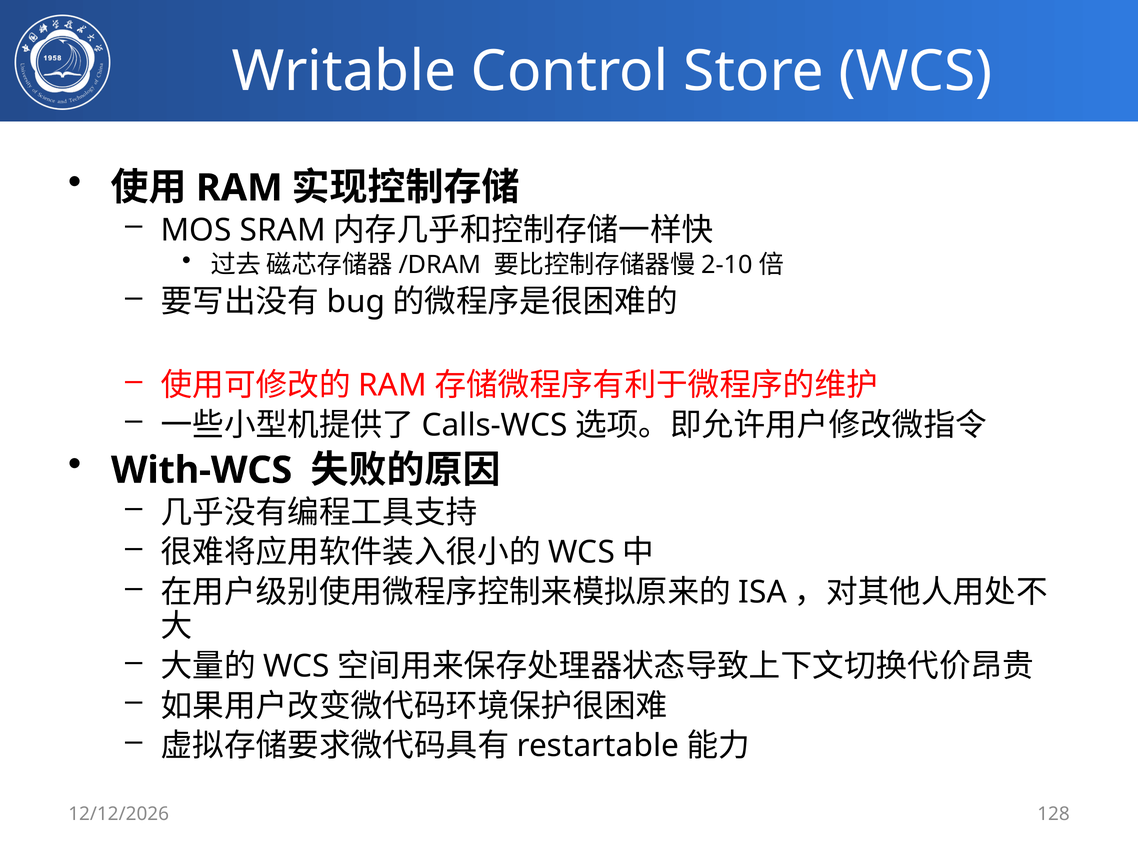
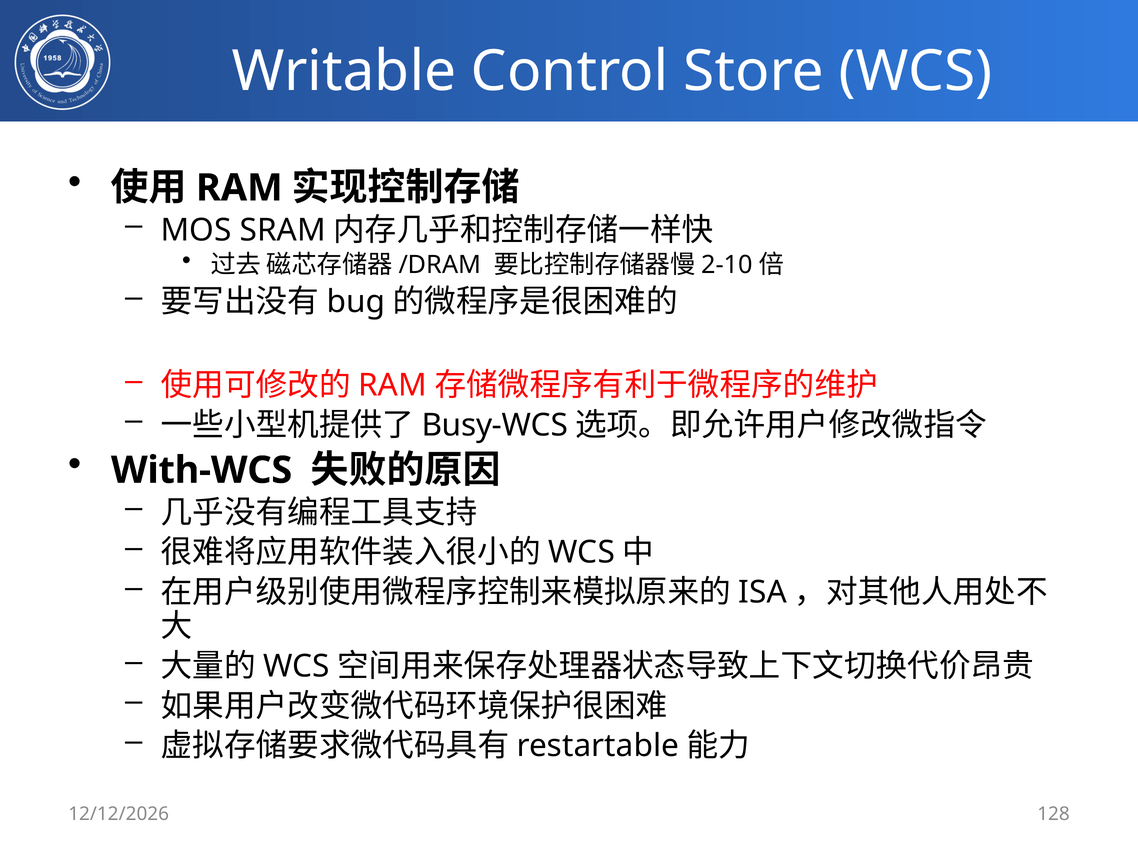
Calls-WCS: Calls-WCS -> Busy-WCS (495, 425)
